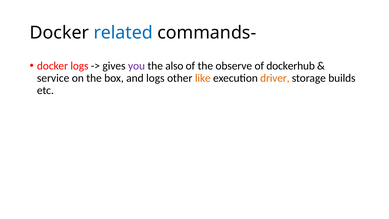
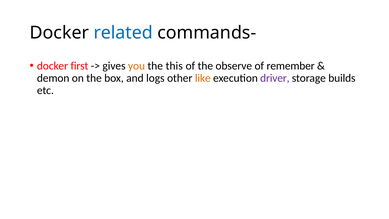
docker logs: logs -> first (79, 66)
you colour: purple -> orange (137, 66)
also: also -> this (174, 66)
dockerhub: dockerhub -> remember (291, 66)
service: service -> demon (53, 78)
driver colour: orange -> purple (275, 78)
